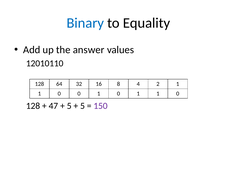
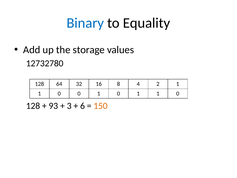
answer: answer -> storage (89, 50)
12010110: 12010110 -> 12732780 (45, 63)
47: 47 -> 93 (53, 106)
5: 5 -> 3 (69, 106)
5: 5 -> 6 (83, 106)
150 colour: purple -> orange (101, 106)
